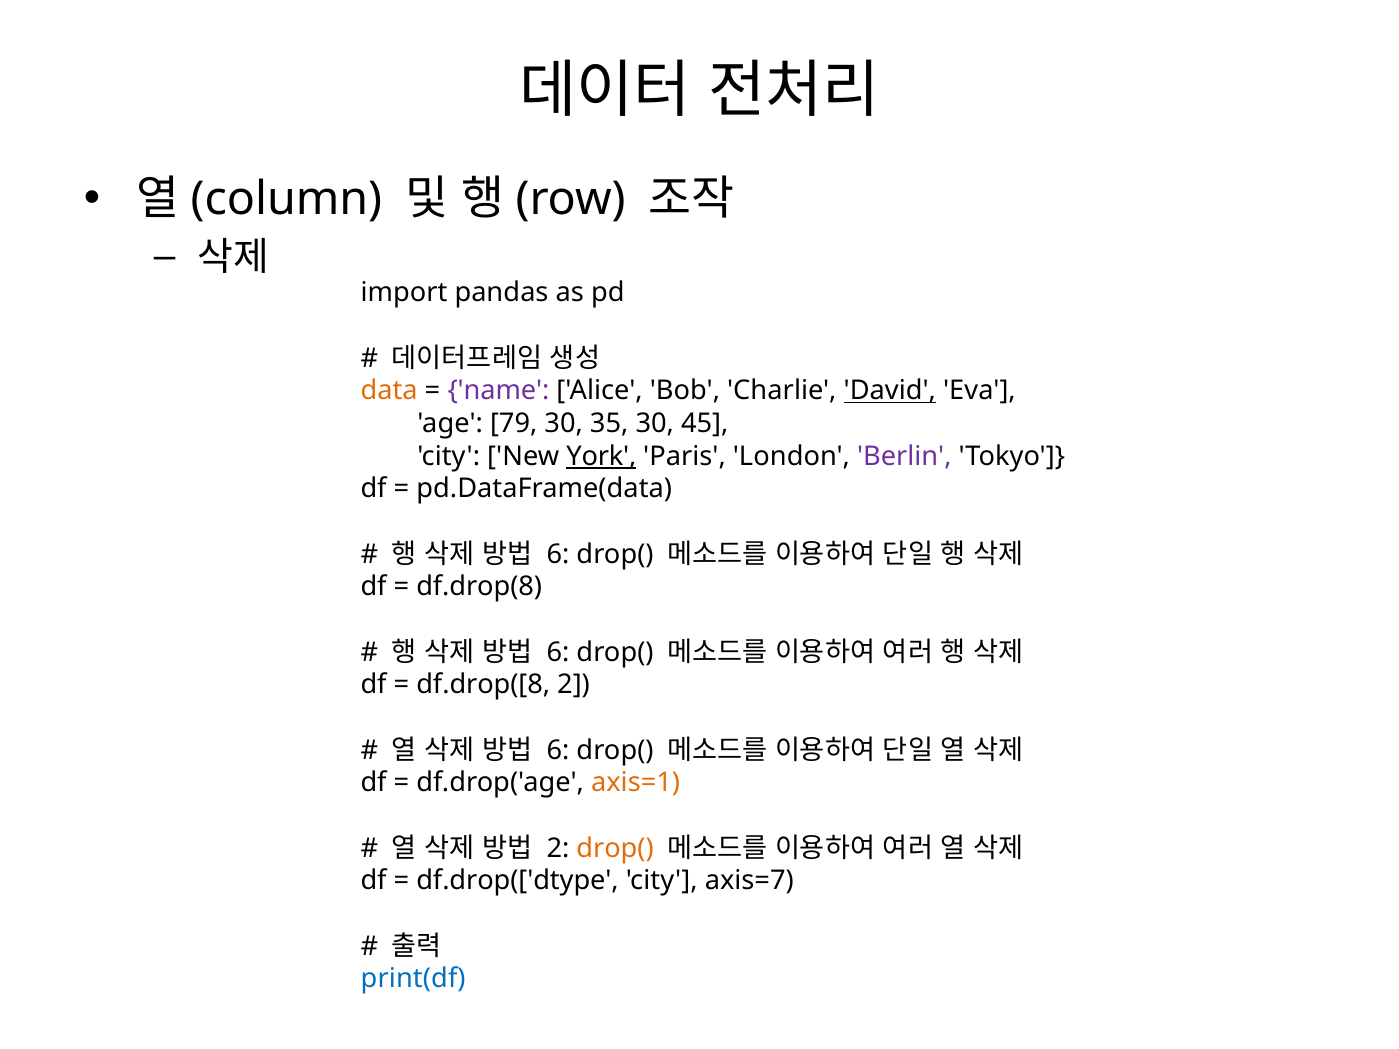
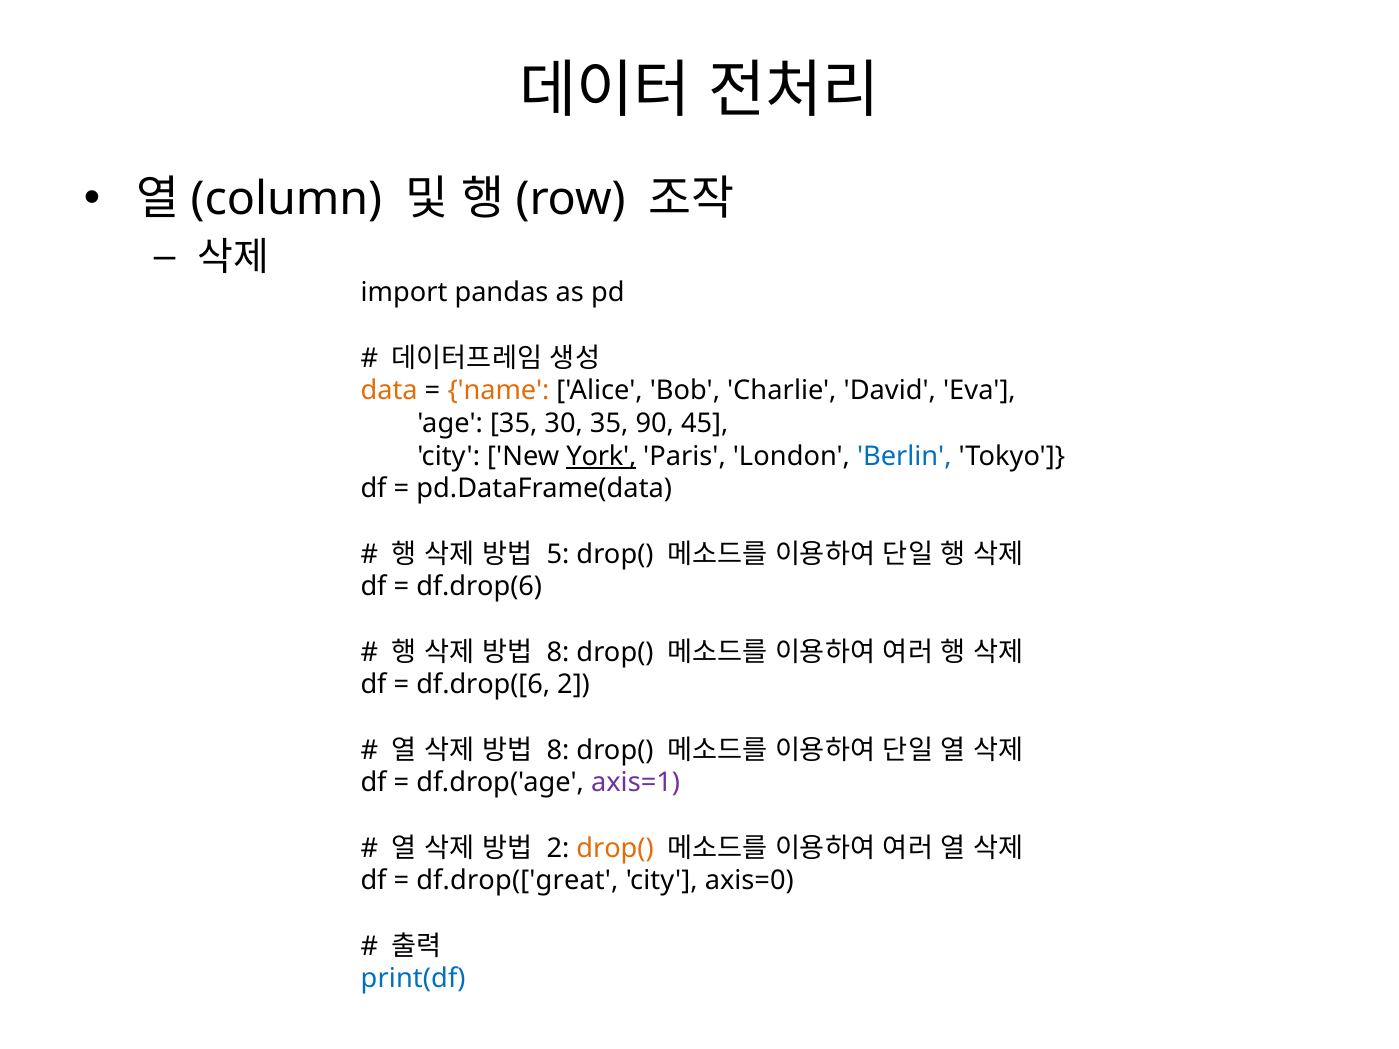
name colour: purple -> orange (498, 391)
David underline: present -> none (890, 391)
age 79: 79 -> 35 (514, 424)
35 30: 30 -> 90 (655, 424)
Berlin colour: purple -> blue (904, 456)
6: 6 -> 5 (558, 554)
df.drop(8: df.drop(8 -> df.drop(6 (479, 587)
6: 6 -> 8 (558, 652)
df.drop([8: df.drop([8 -> df.drop([6 (483, 685)
6: 6 -> 8 (558, 750)
axis=1 colour: orange -> purple (636, 783)
df.drop(['dtype: df.drop(['dtype -> df.drop(['great (517, 881)
axis=7: axis=7 -> axis=0 (749, 881)
